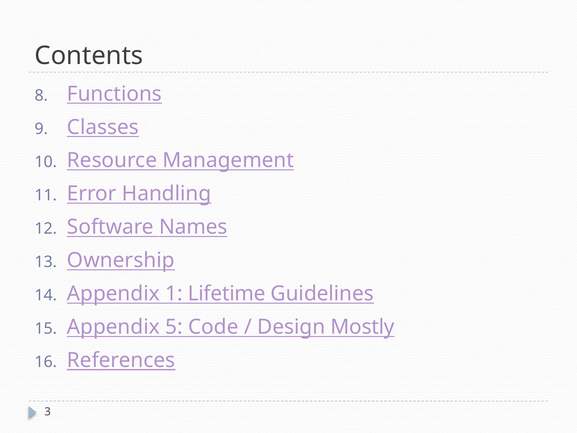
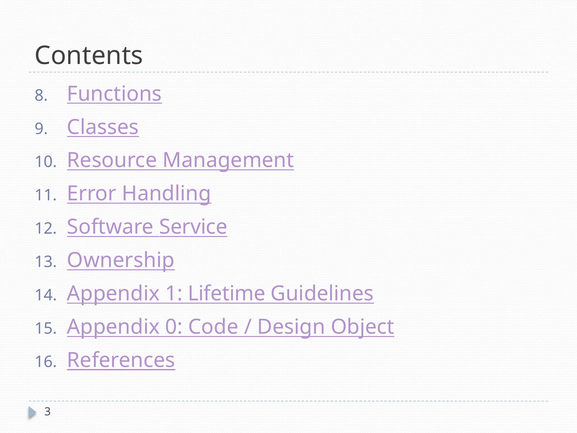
Names: Names -> Service (193, 227)
5: 5 -> 0 (174, 327)
Mostly: Mostly -> Object (363, 327)
